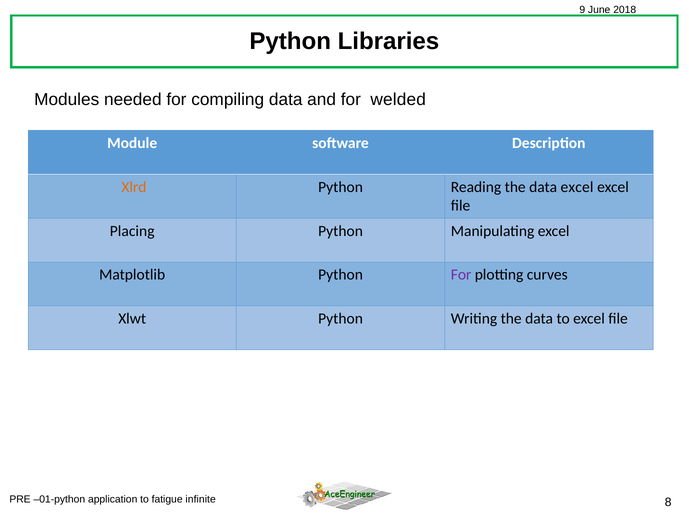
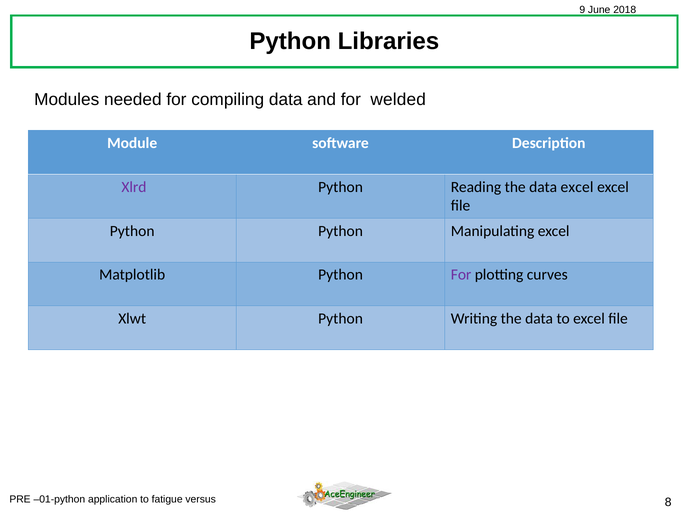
Xlrd colour: orange -> purple (134, 187)
Placing: Placing -> Python (132, 231)
infinite: infinite -> versus (201, 499)
